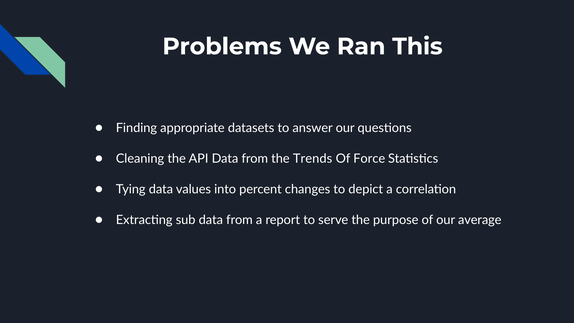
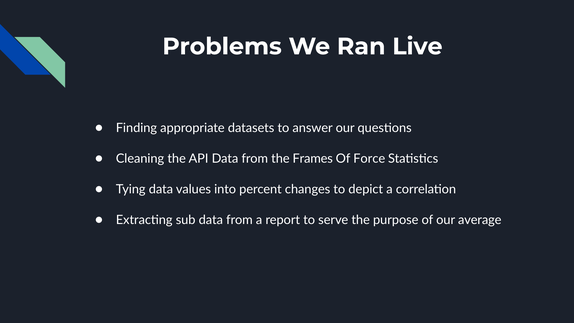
This: This -> Live (417, 46)
Trends: Trends -> Frames (313, 159)
